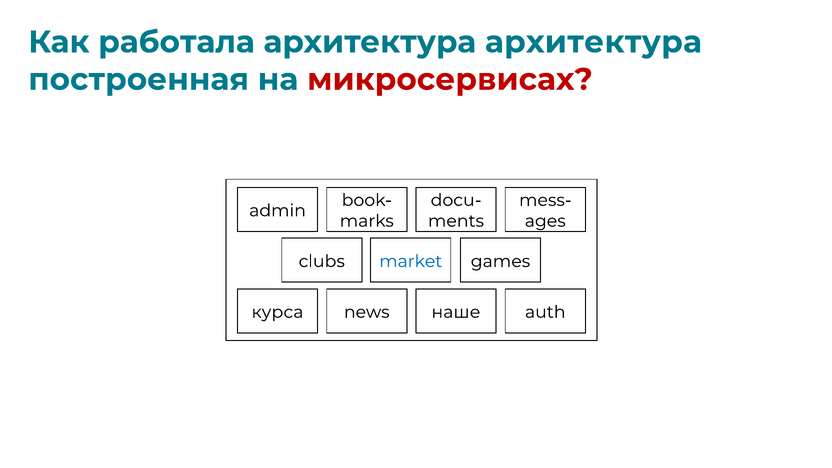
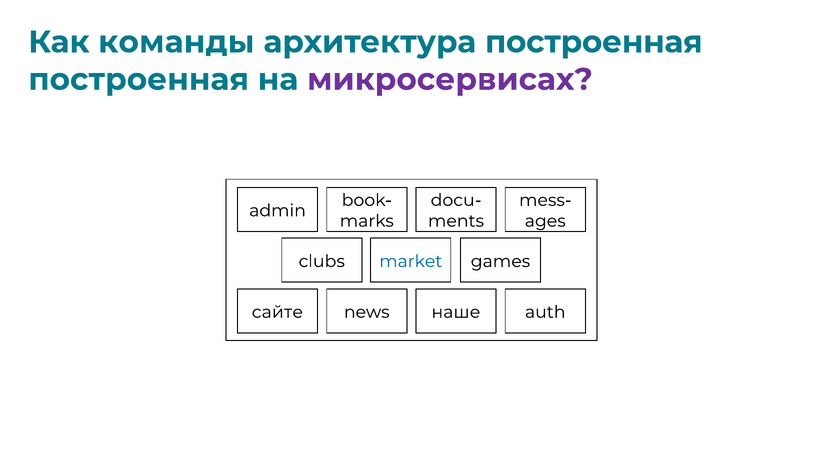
работала: работала -> команды (176, 42)
архитектура архитектура: архитектура -> построенная (594, 42)
микросервисах colour: red -> purple (450, 80)
курса: курса -> сайте (277, 312)
